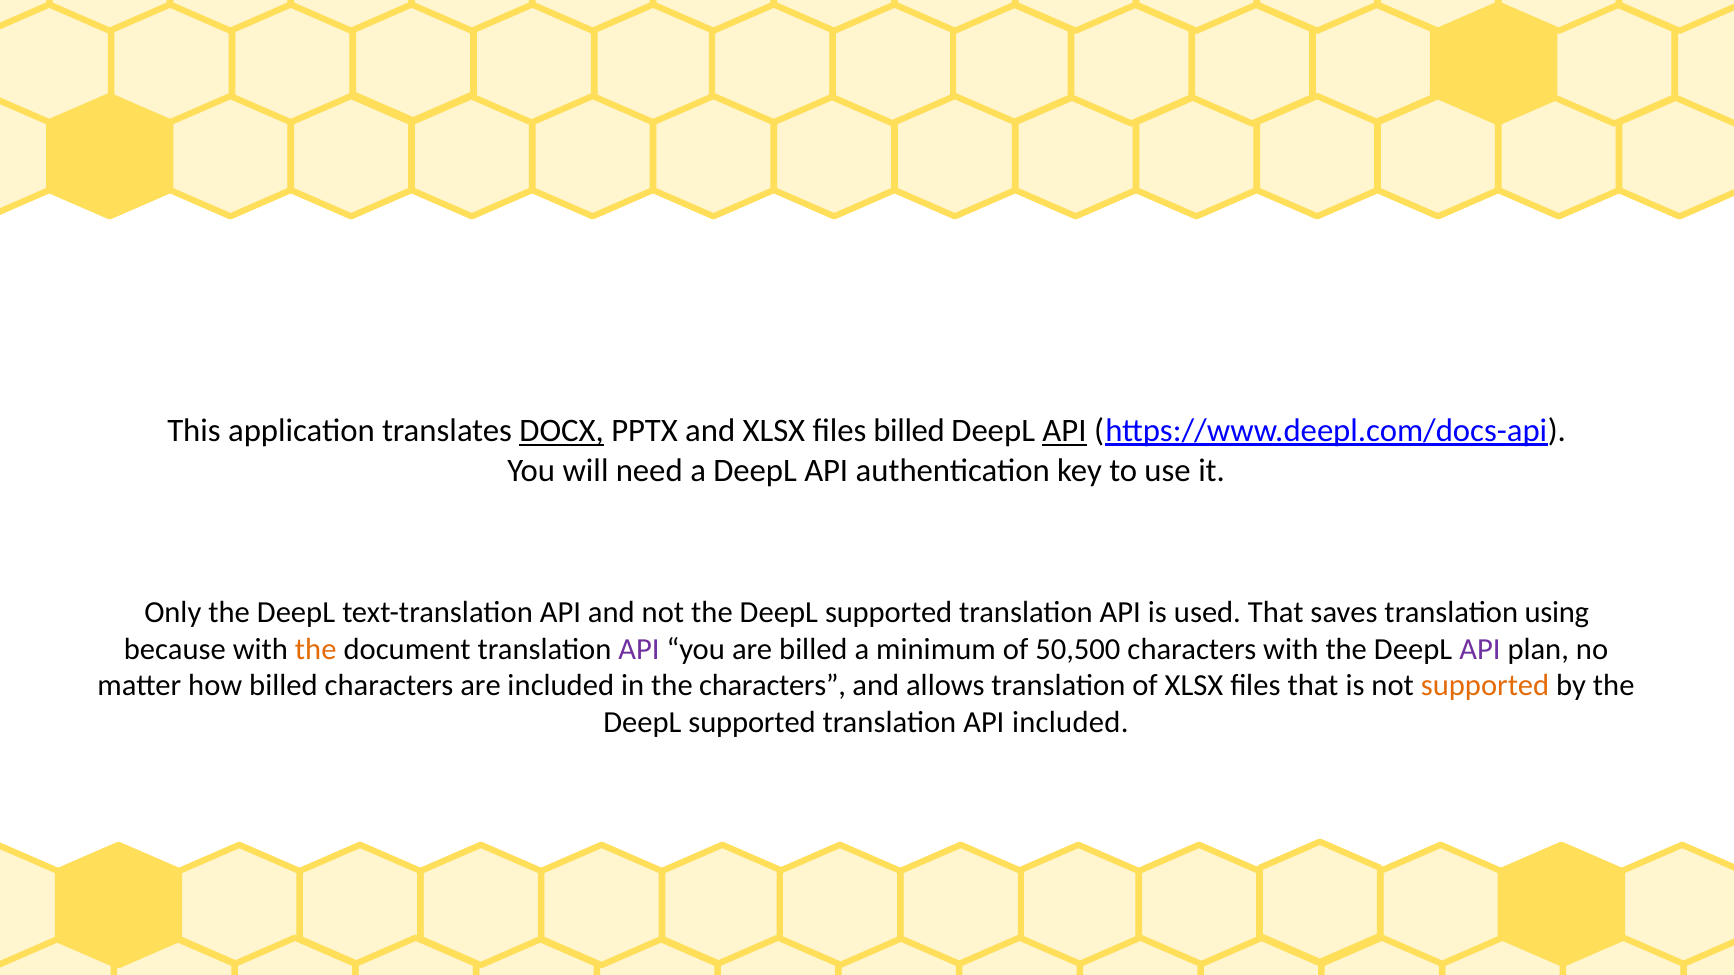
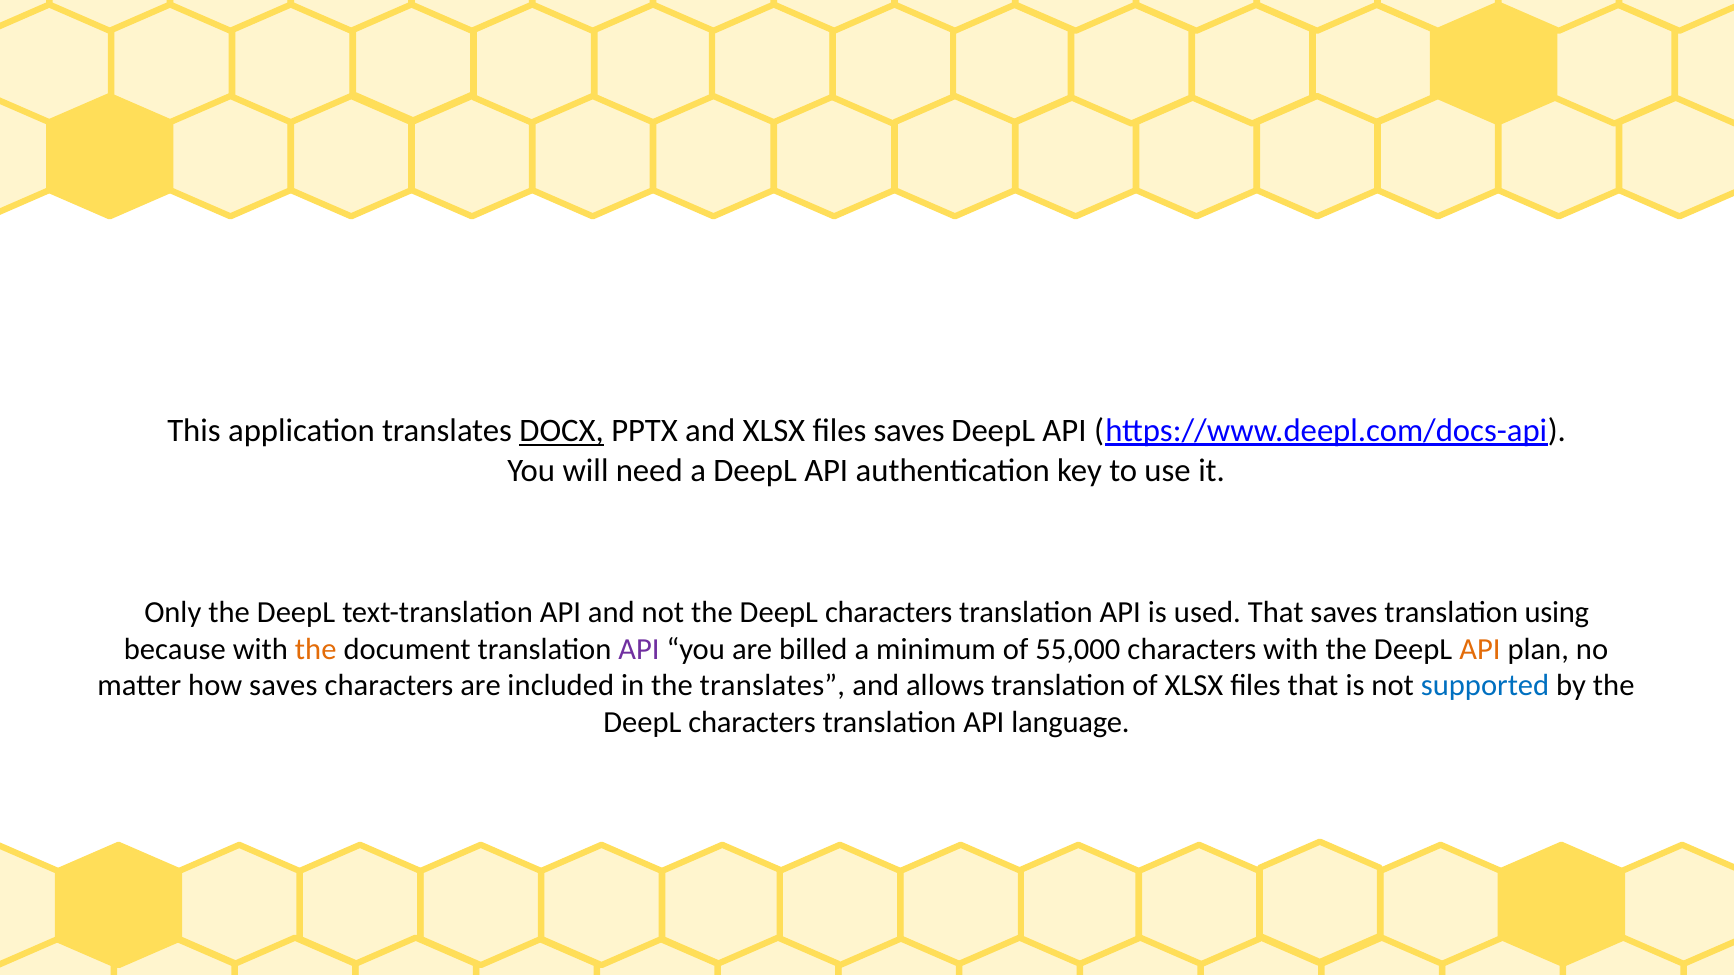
files billed: billed -> saves (909, 431)
API underline: present -> none (1064, 431)
not the DeepL supported: supported -> characters (889, 612)
50,500: 50,500 -> 55,000 (1078, 649)
API colour: purple -> orange (1480, 649)
how billed: billed -> saves (283, 686)
the characters: characters -> translates (772, 686)
supported colour: orange -> blue (1485, 686)
supported: supported -> characters (752, 723)
API included: included -> language (1071, 723)
